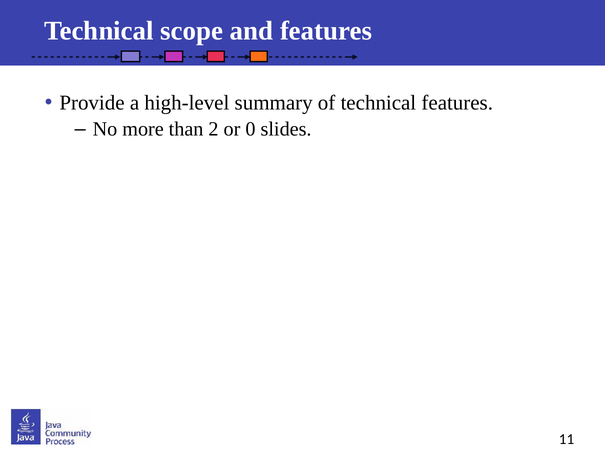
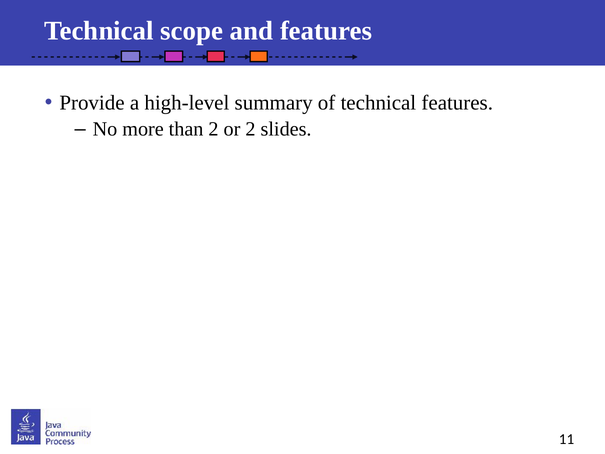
or 0: 0 -> 2 (251, 129)
